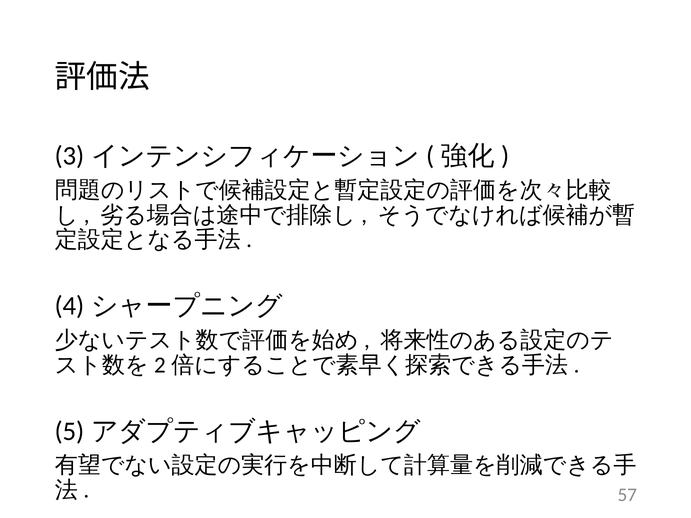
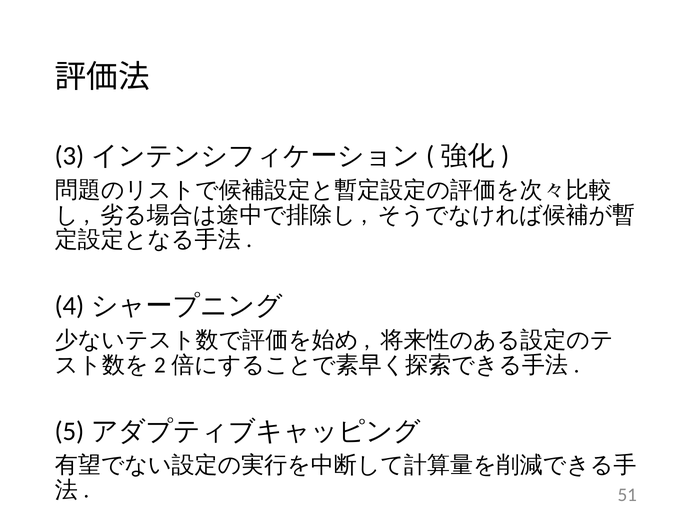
57: 57 -> 51 (627, 495)
